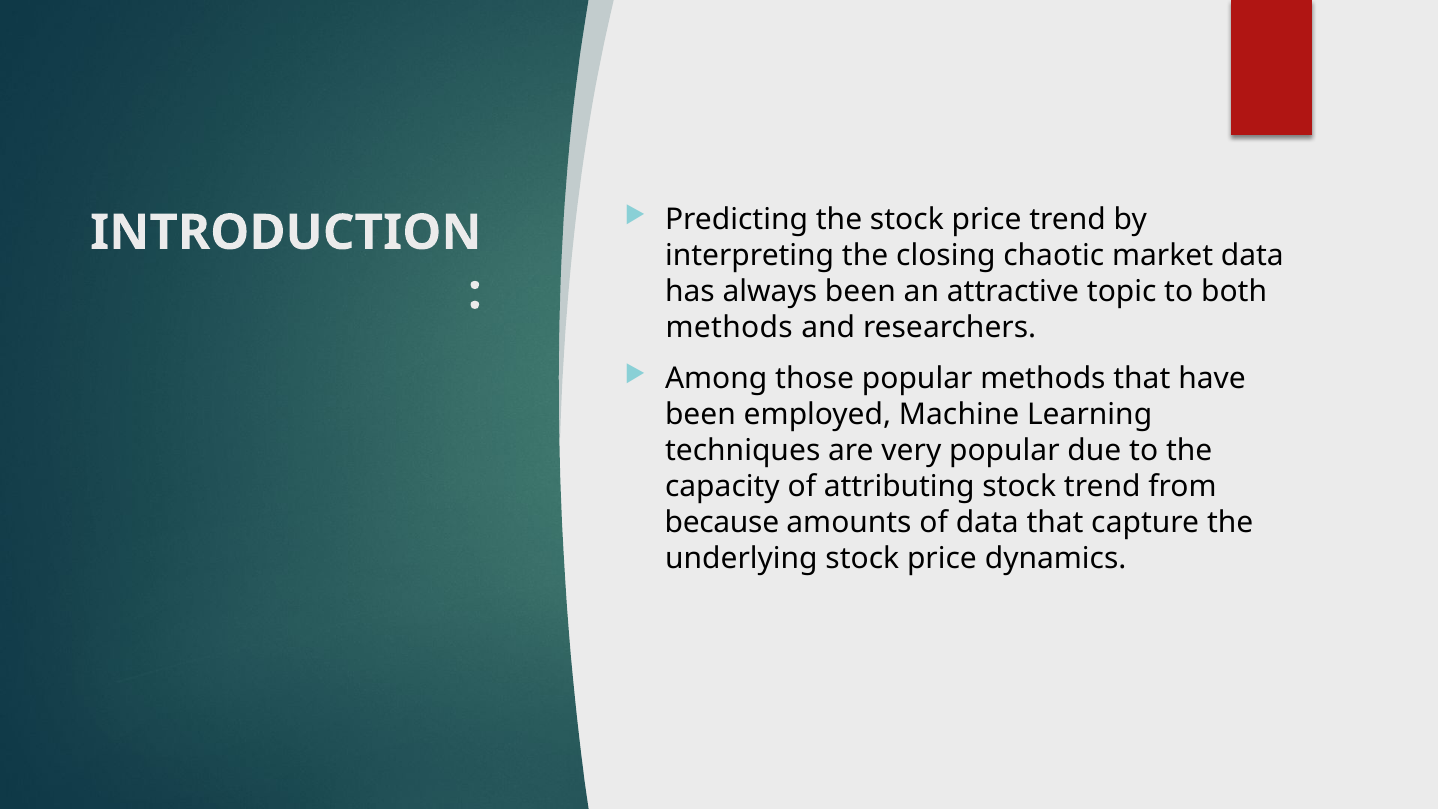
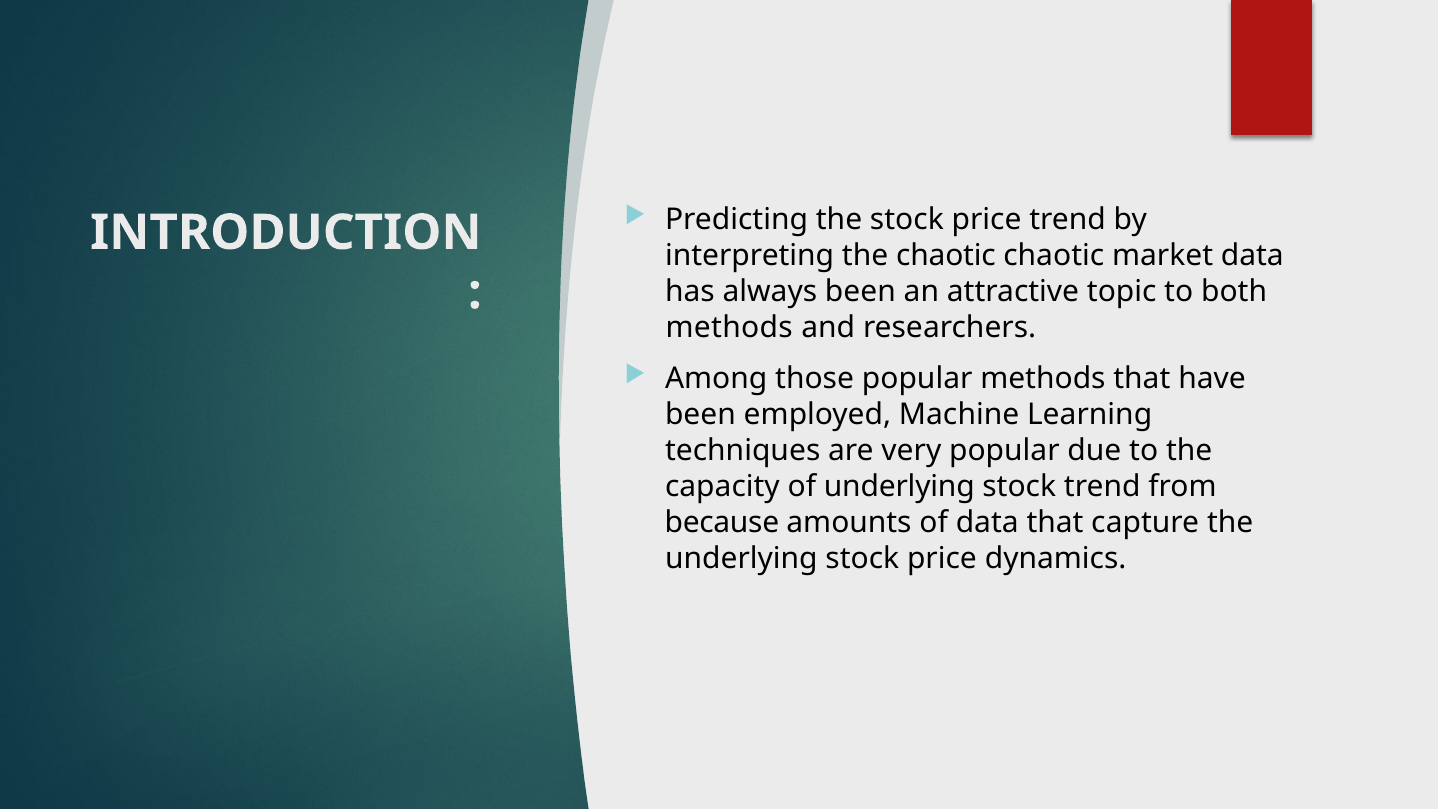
the closing: closing -> chaotic (946, 256)
of attributing: attributing -> underlying (899, 487)
